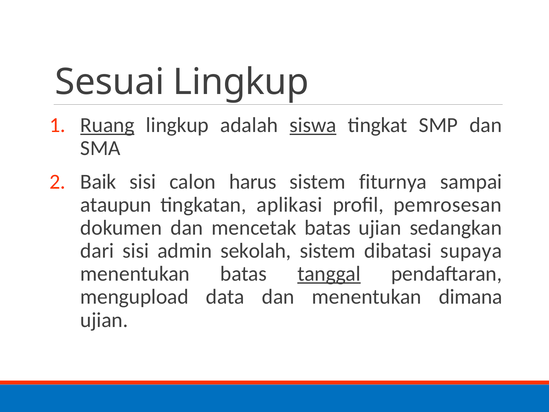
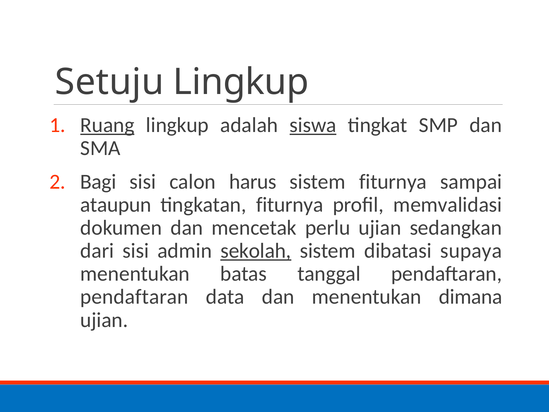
Sesuai: Sesuai -> Setuju (110, 82)
Baik: Baik -> Bagi (98, 182)
tingkatan aplikasi: aplikasi -> fiturnya (290, 205)
pemrosesan: pemrosesan -> memvalidasi (448, 205)
mencetak batas: batas -> perlu (328, 228)
sekolah underline: none -> present (256, 251)
tanggal underline: present -> none (329, 274)
mengupload: mengupload -> pendaftaran (134, 297)
